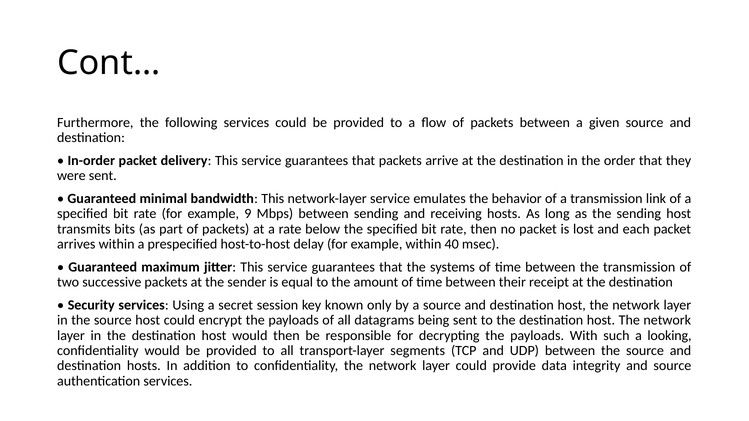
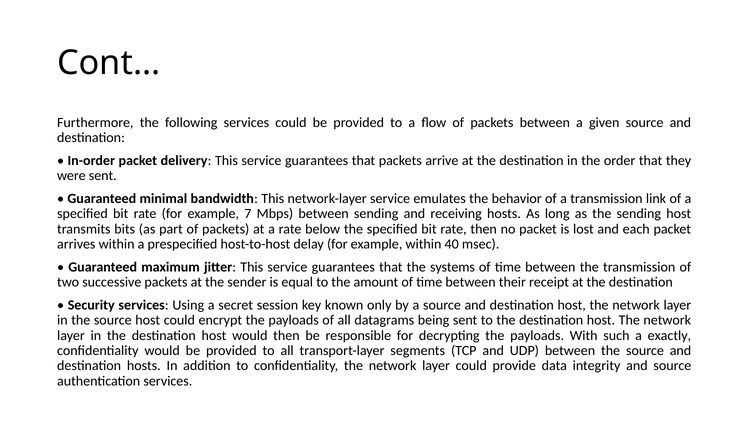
9: 9 -> 7 (248, 214)
looking: looking -> exactly (669, 336)
